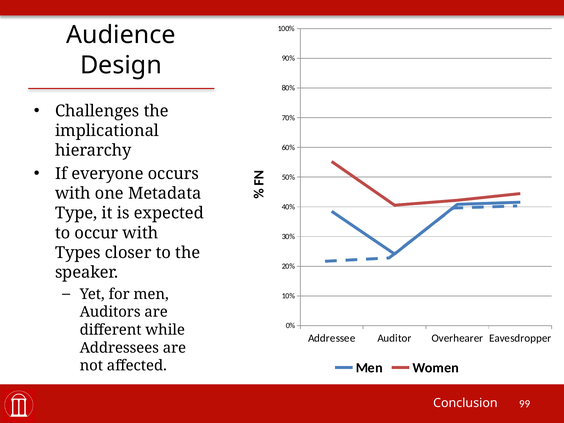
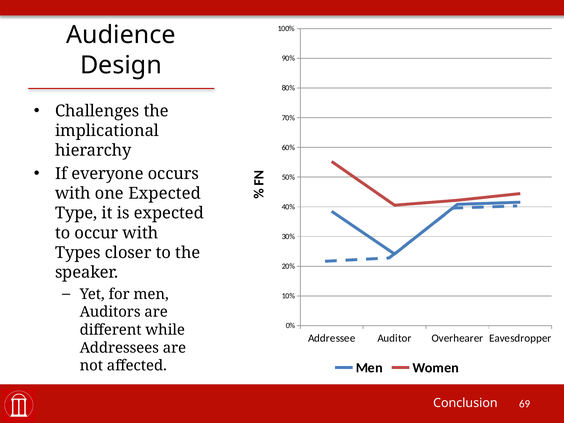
one Metadata: Metadata -> Expected (165, 193)
99: 99 -> 69 (525, 404)
